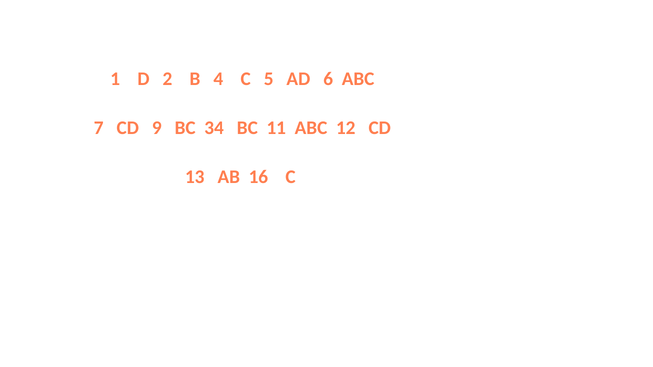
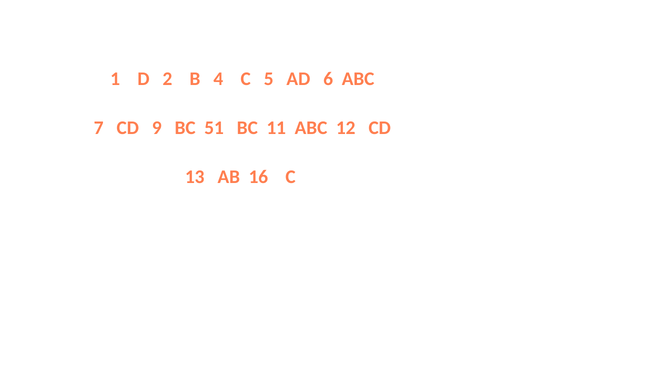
34: 34 -> 51 (214, 128)
